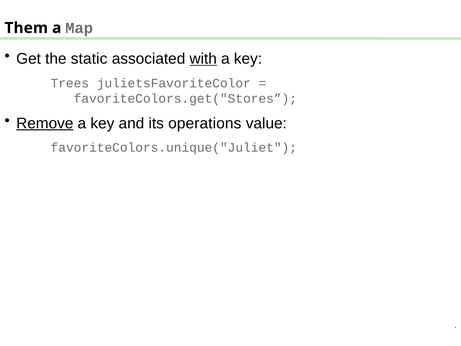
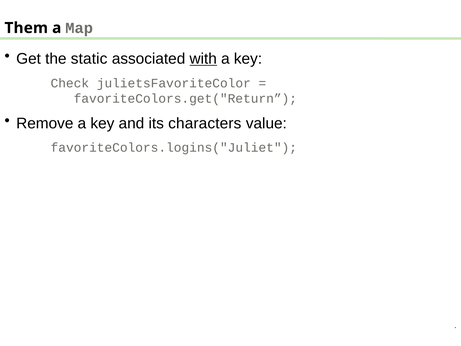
Trees: Trees -> Check (70, 83)
favoriteColors.get("Stores: favoriteColors.get("Stores -> favoriteColors.get("Return (185, 98)
Remove underline: present -> none (45, 123)
operations: operations -> characters (205, 123)
favoriteColors.unique("Juliet: favoriteColors.unique("Juliet -> favoriteColors.logins("Juliet (174, 148)
